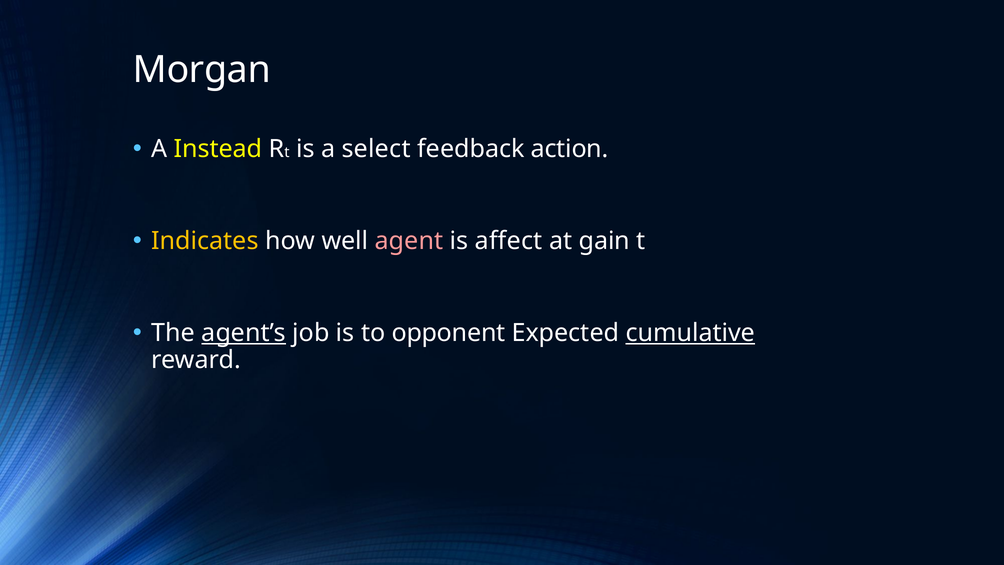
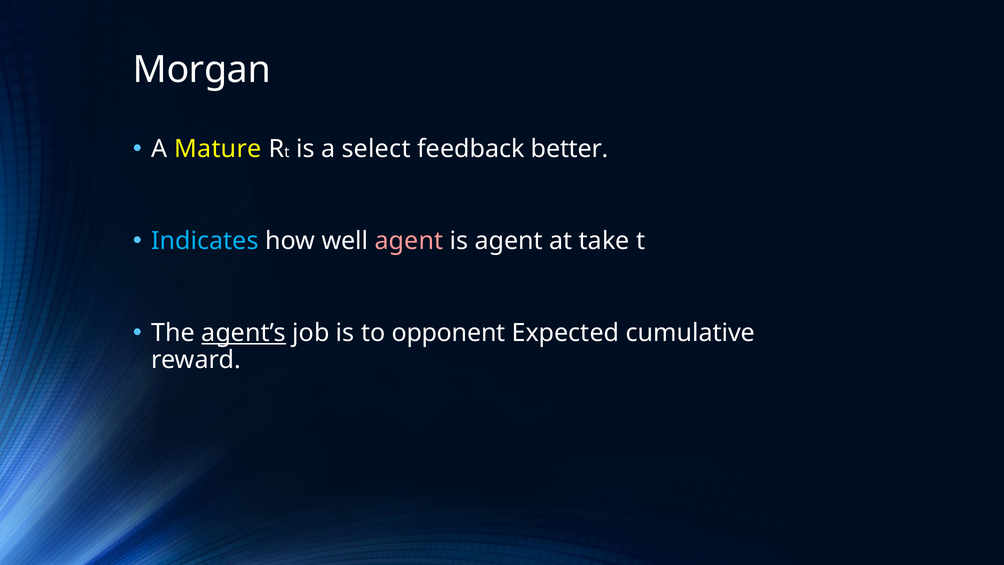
Instead: Instead -> Mature (218, 149)
action: action -> better (570, 149)
Indicates colour: yellow -> light blue (205, 241)
is affect: affect -> agent (509, 241)
gain: gain -> take (604, 241)
cumulative underline: present -> none (690, 333)
